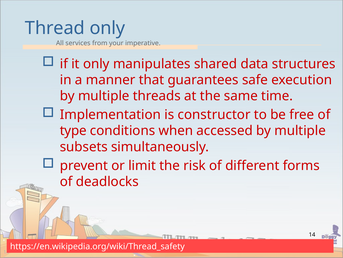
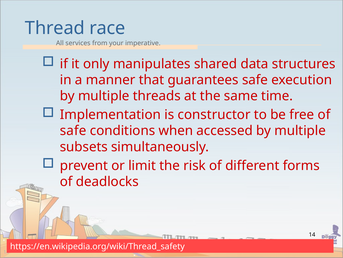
Thread only: only -> race (107, 28)
type: type -> safe (73, 130)
